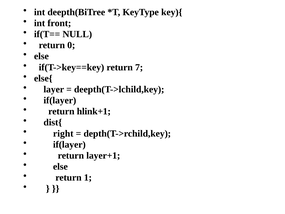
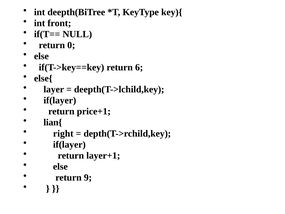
7: 7 -> 6 (139, 67)
hlink+1: hlink+1 -> price+1 (94, 111)
dist{: dist{ -> lian{ (53, 122)
1: 1 -> 9 (88, 177)
